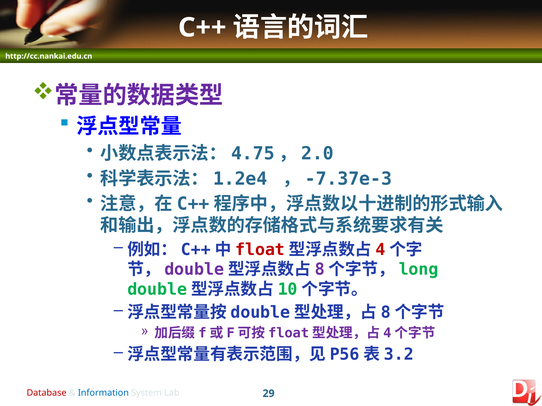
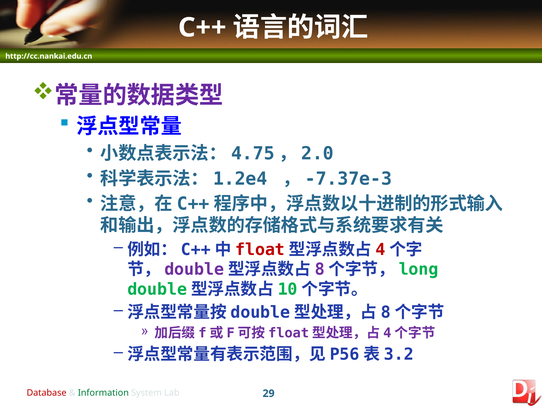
Information colour: blue -> green (103, 393)
